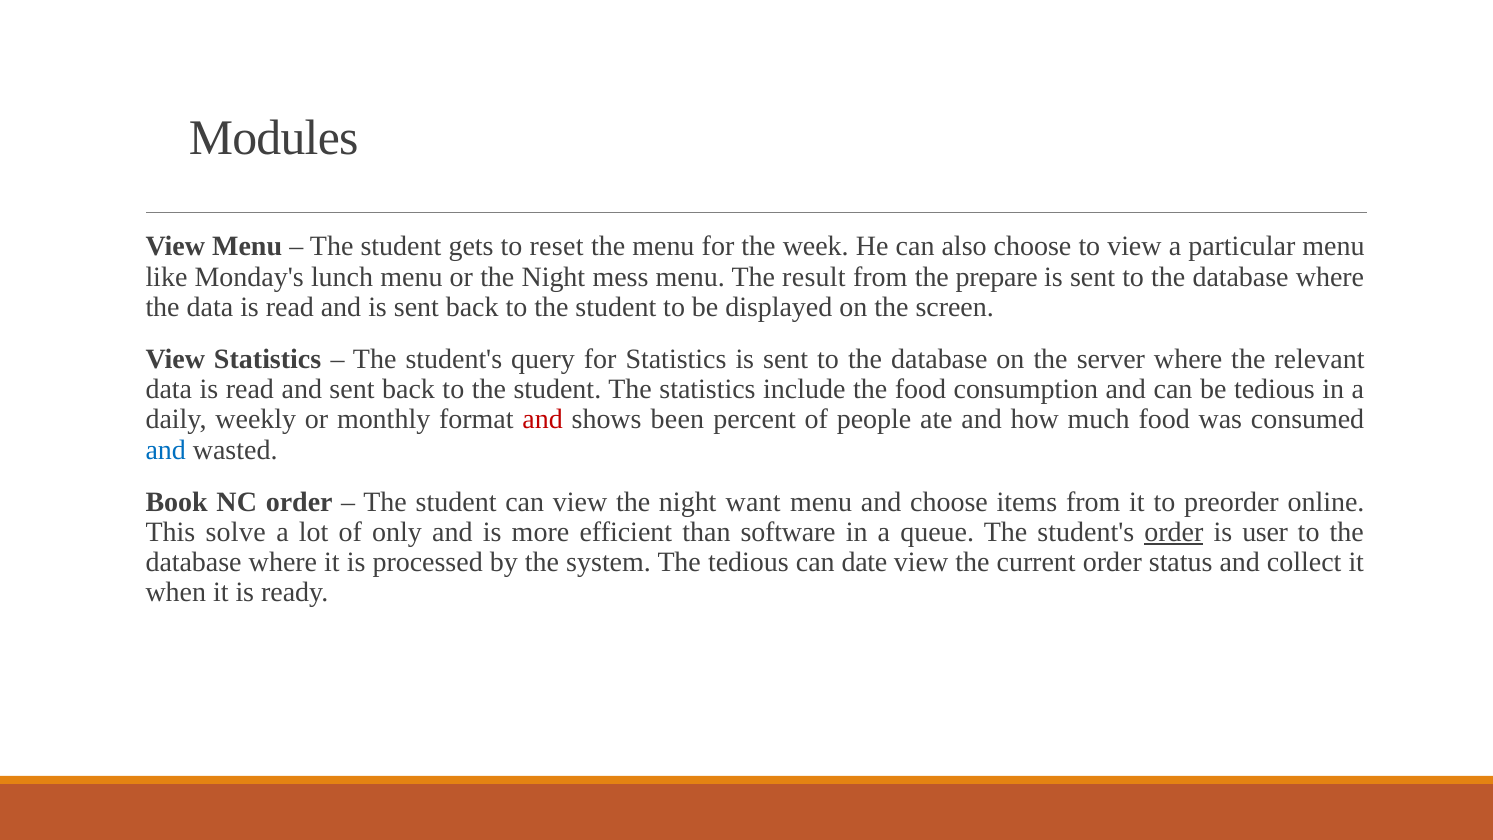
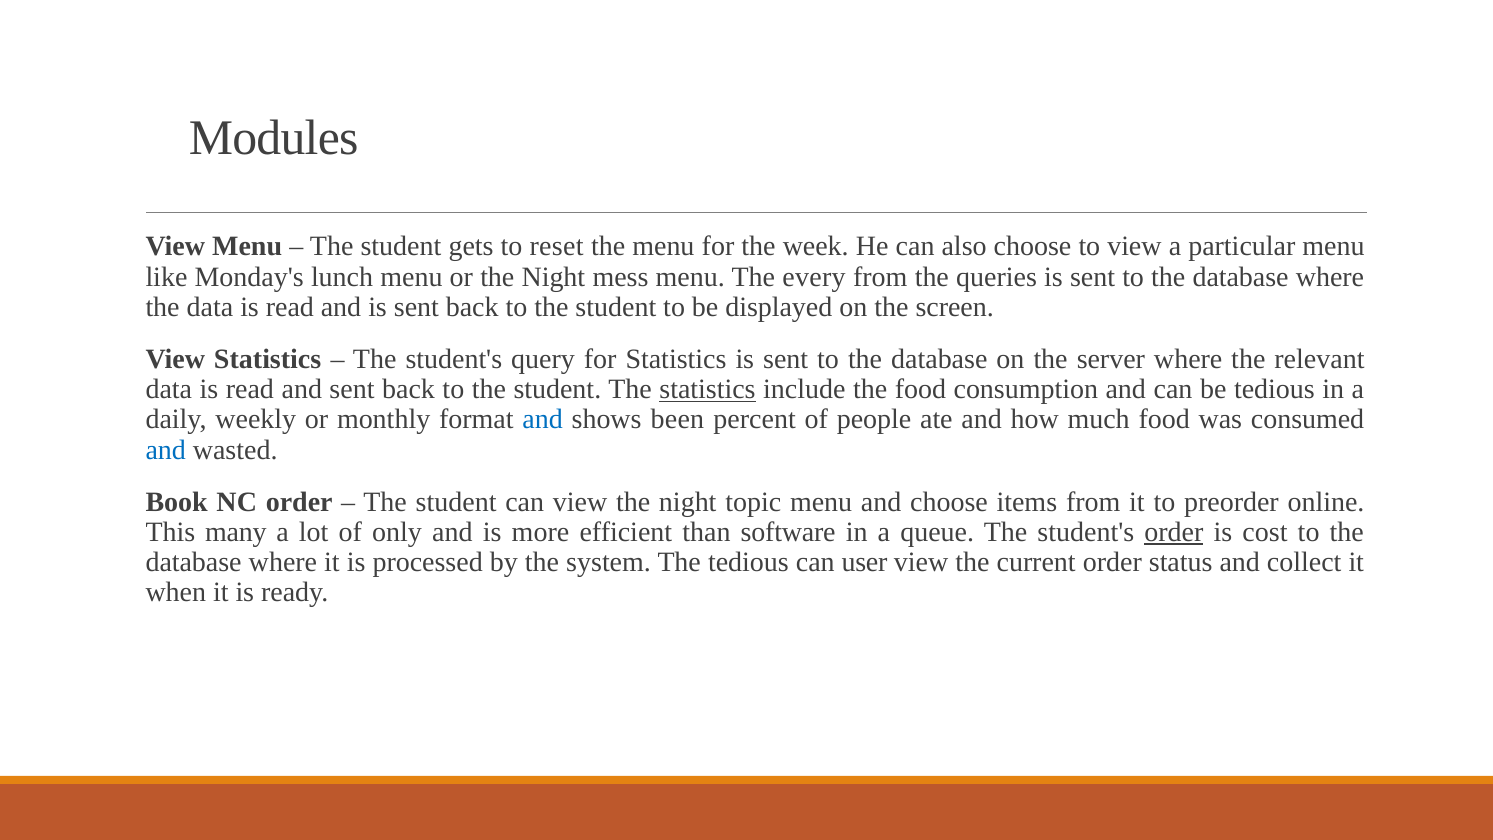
result: result -> every (814, 277)
prepare: prepare -> queries (997, 277)
statistics underline: none -> present (708, 389)
and colour: red -> blue (543, 420)
want: want -> topic (753, 502)
solve: solve -> many (236, 532)
user: user -> cost (1265, 532)
date: date -> user (865, 562)
